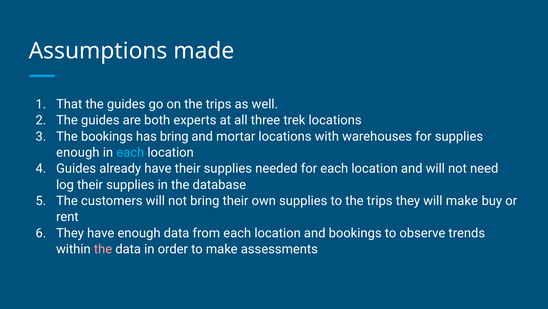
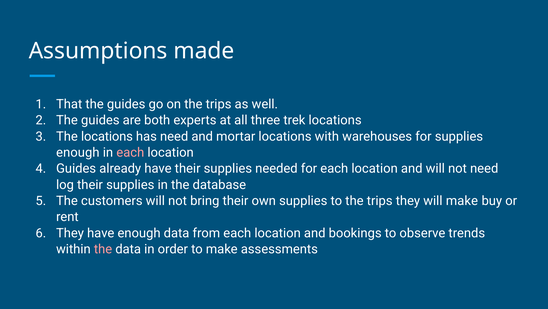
The bookings: bookings -> locations (107, 136)
has bring: bring -> need (174, 136)
each colour: light blue -> pink (130, 152)
